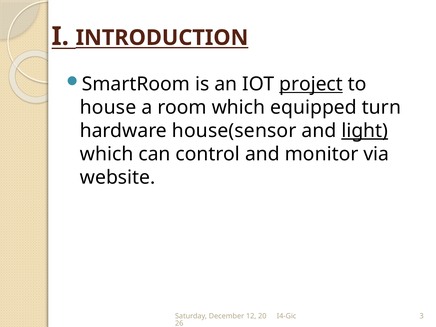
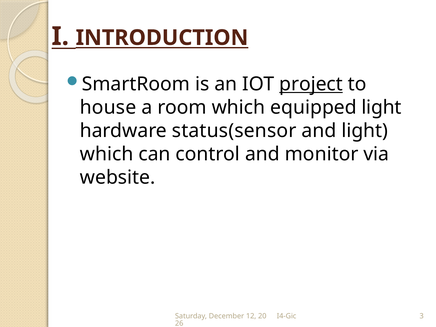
equipped turn: turn -> light (382, 107)
house(sensor: house(sensor -> status(sensor (234, 131)
light underline: present -> none (365, 131)
